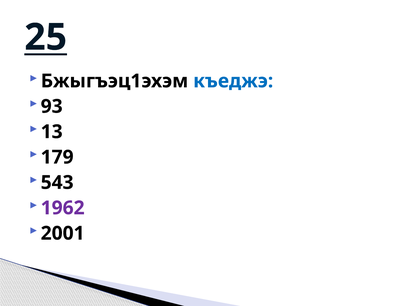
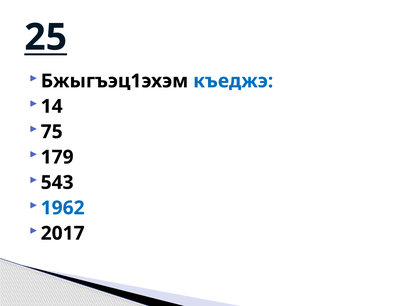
93: 93 -> 14 (52, 106)
13: 13 -> 75 (52, 131)
1962 colour: purple -> blue (63, 207)
2001: 2001 -> 2017 (63, 233)
